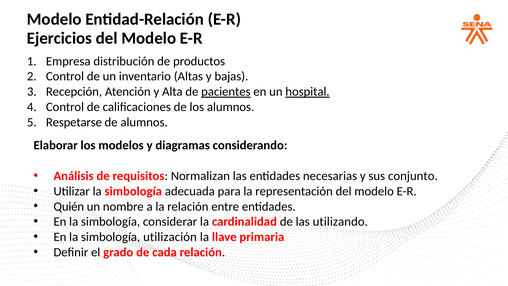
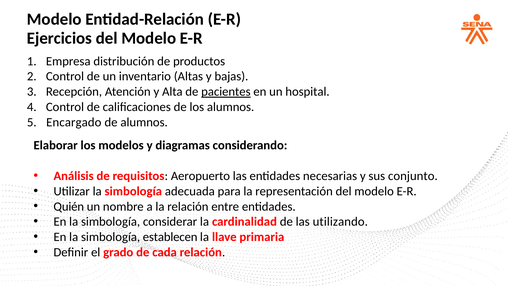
hospital underline: present -> none (307, 92)
Respetarse: Respetarse -> Encargado (74, 122)
Normalizan: Normalizan -> Aeropuerto (200, 176)
utilización: utilización -> establecen (170, 237)
